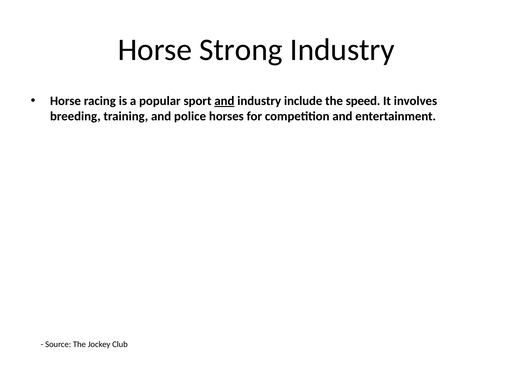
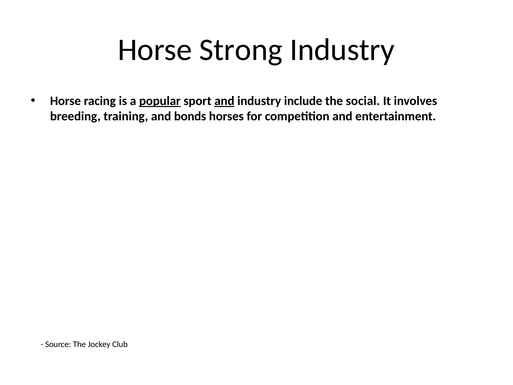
popular underline: none -> present (160, 101)
speed: speed -> social (363, 101)
police: police -> bonds (190, 116)
